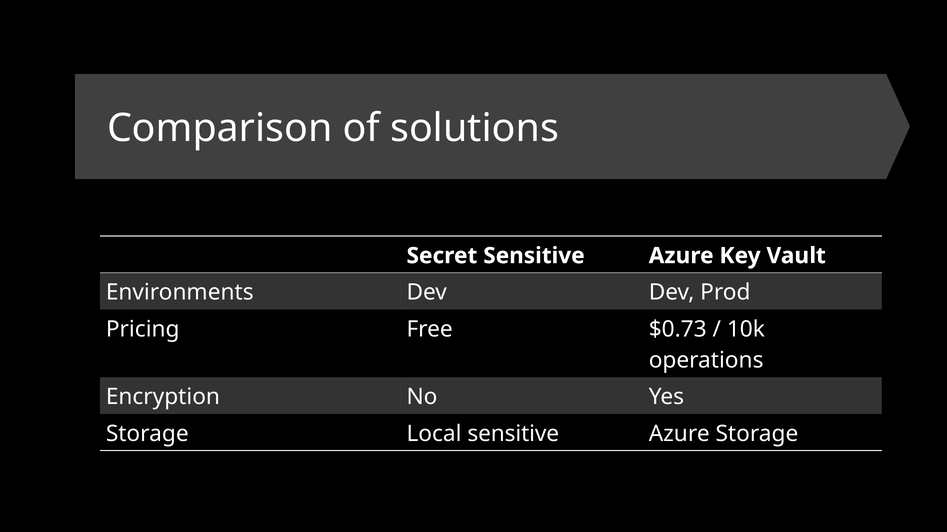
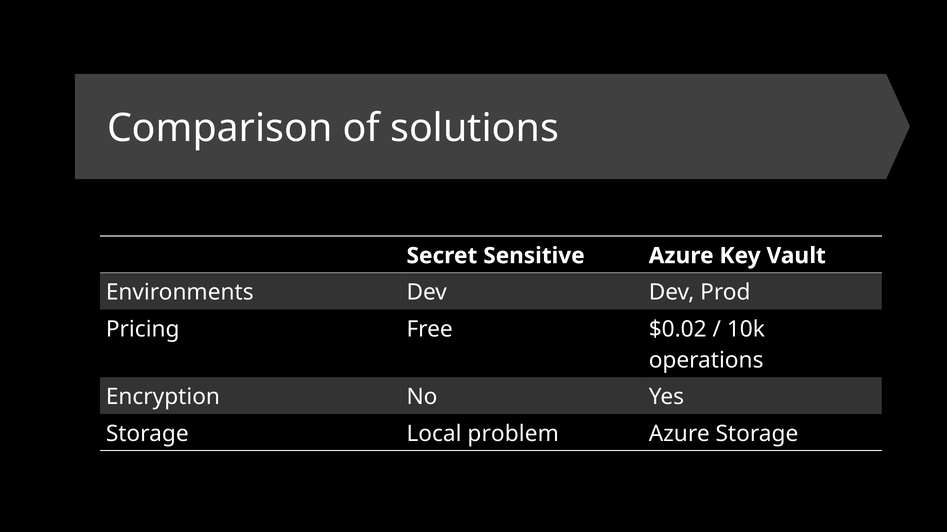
$0.73: $0.73 -> $0.02 (678, 330)
Local sensitive: sensitive -> problem (513, 434)
